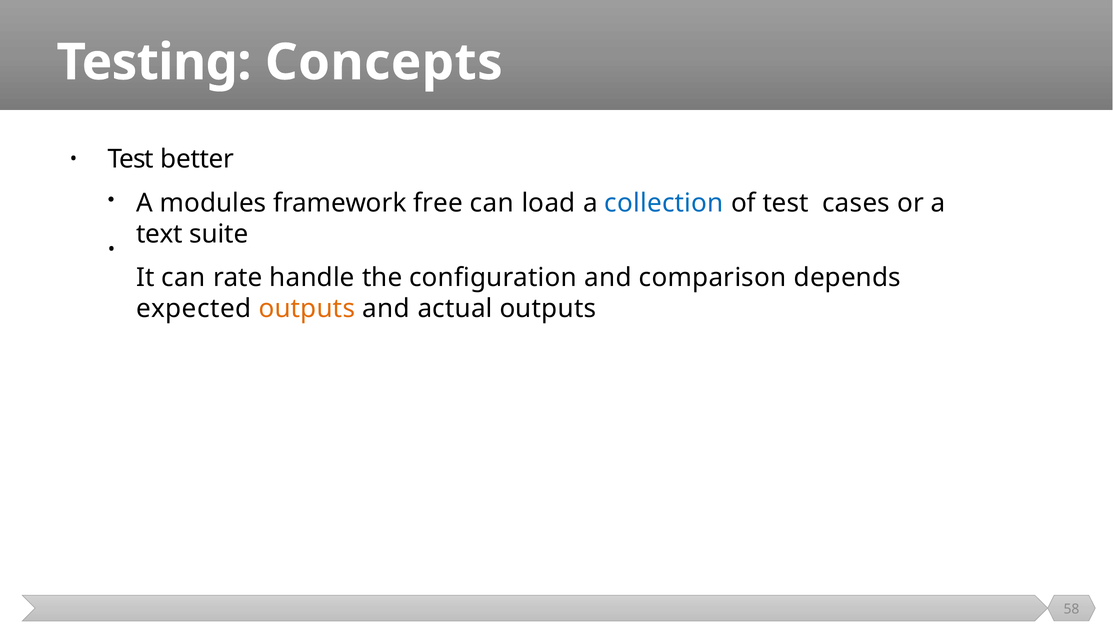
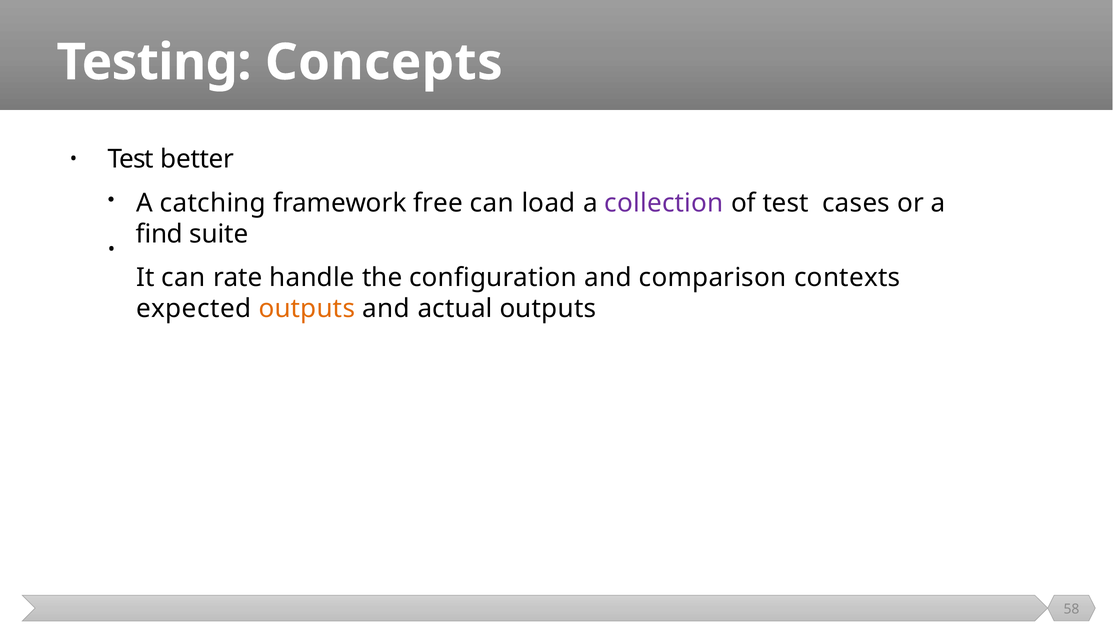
modules: modules -> catching (213, 203)
collection colour: blue -> purple (664, 203)
text: text -> find (159, 234)
depends: depends -> contexts (847, 277)
